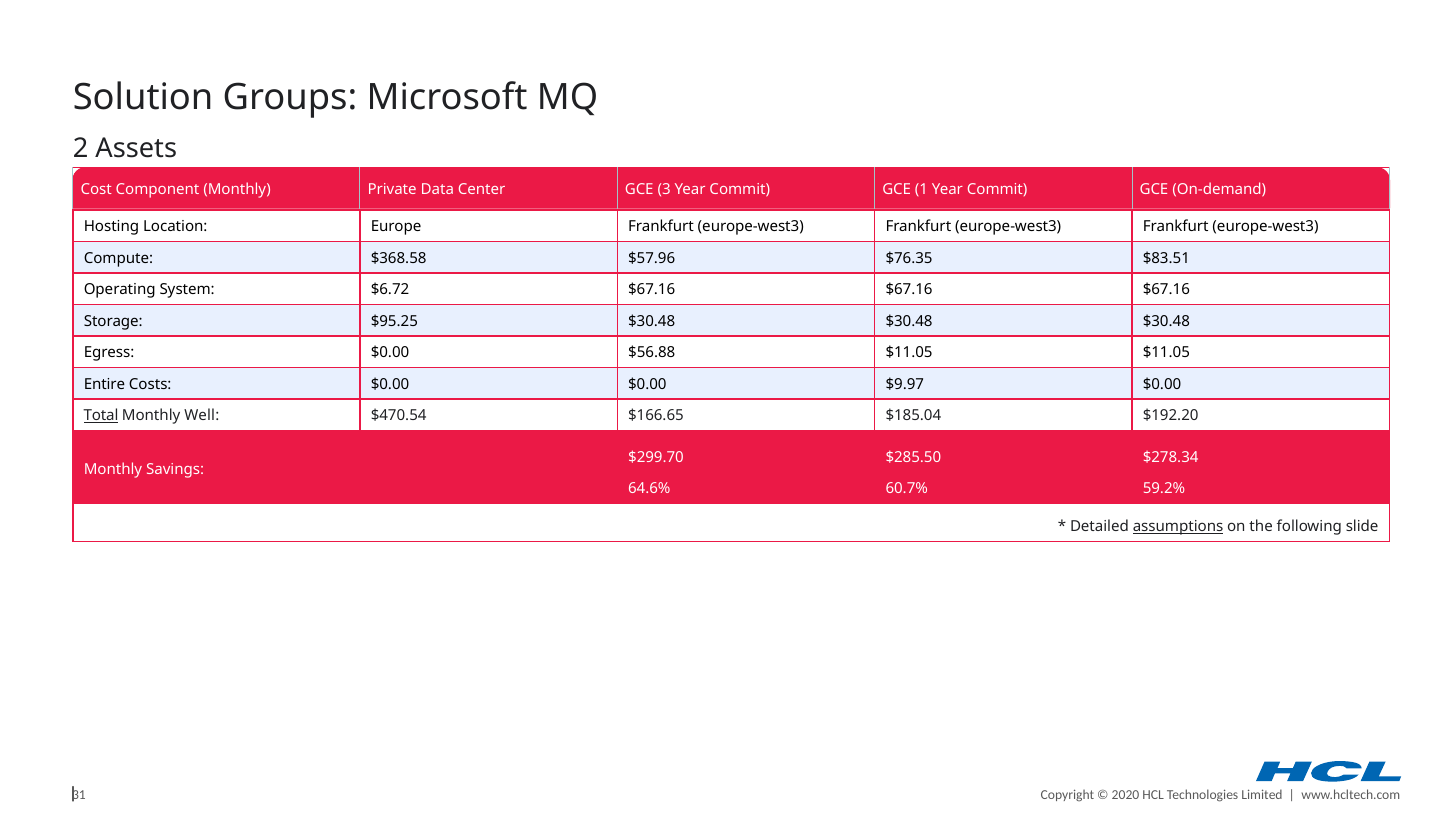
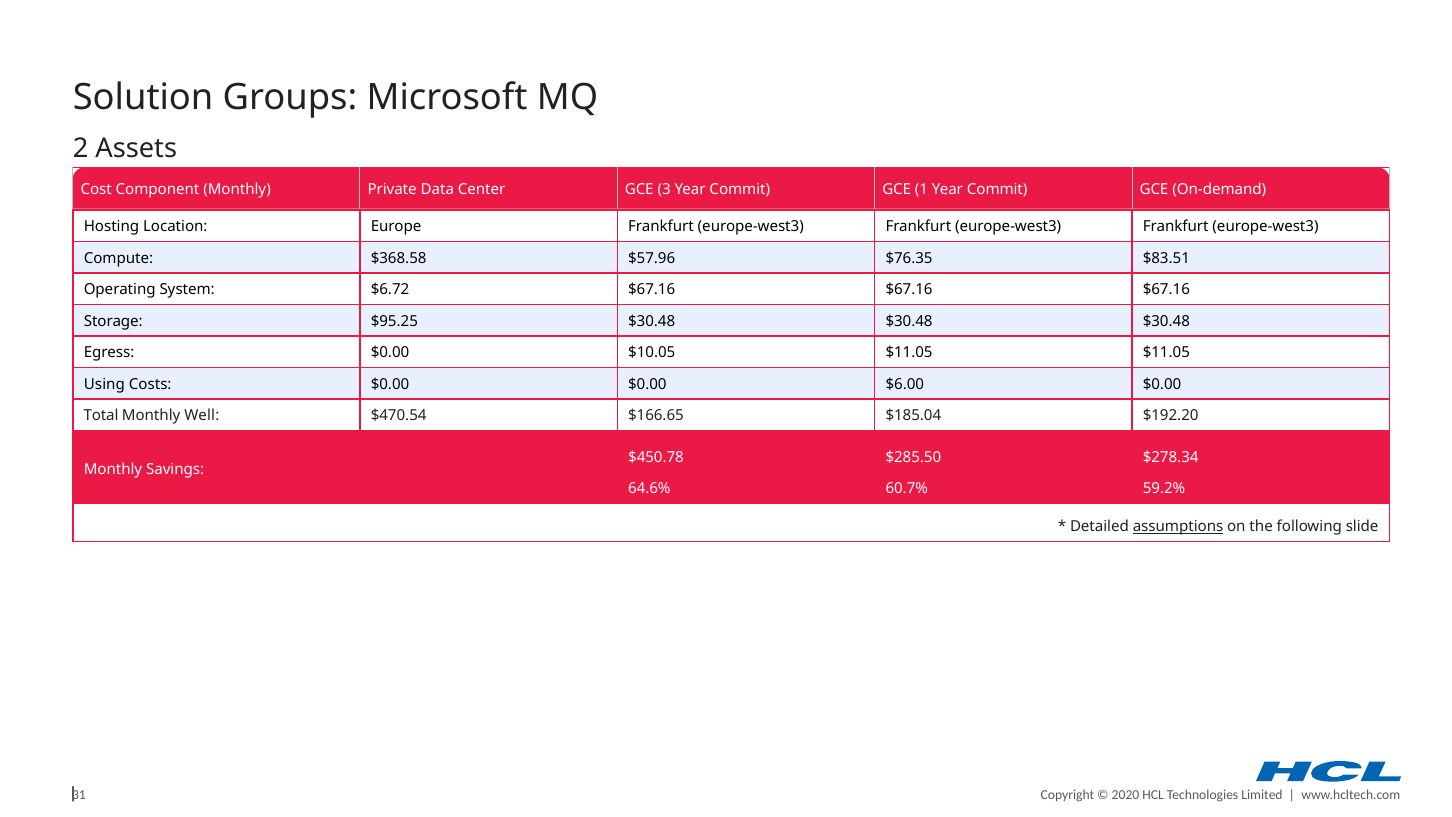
$56.88: $56.88 -> $10.05 (652, 352)
Entire: Entire -> Using (104, 384)
$9.97: $9.97 -> $6.00 (905, 384)
Total underline: present -> none (101, 415)
$299.70: $299.70 -> $450.78 (656, 457)
